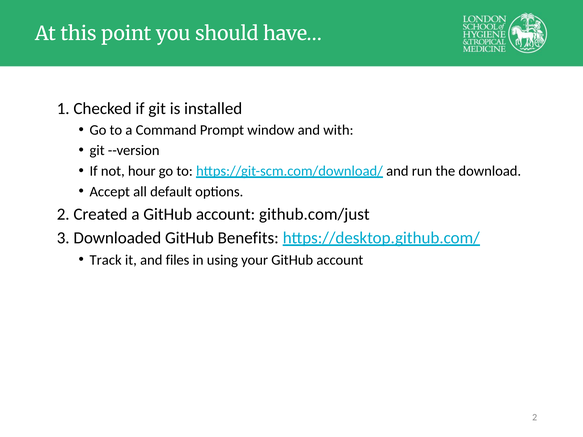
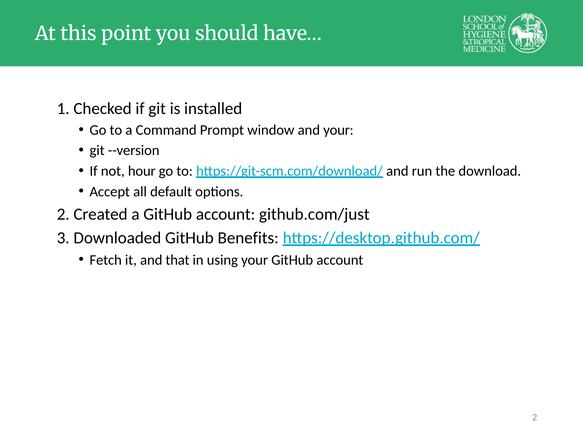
and with: with -> your (338, 130)
Track: Track -> Fetch (106, 260)
files: files -> that (178, 260)
